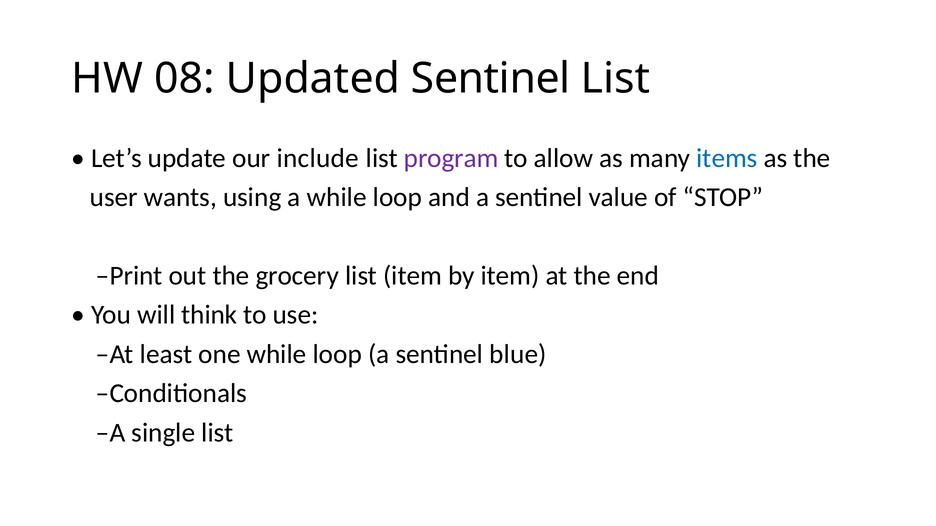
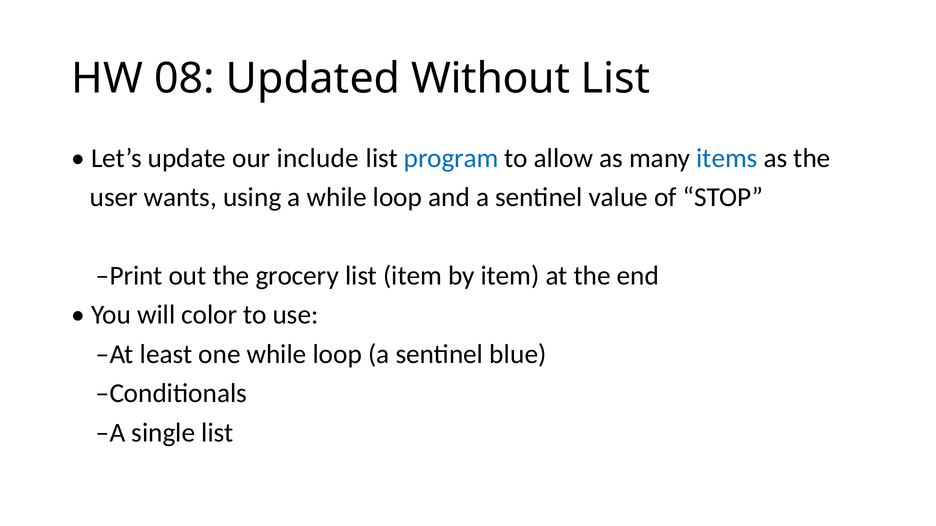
Updated Sentinel: Sentinel -> Without (491, 79)
program colour: purple -> blue (451, 158)
think: think -> color (209, 315)
